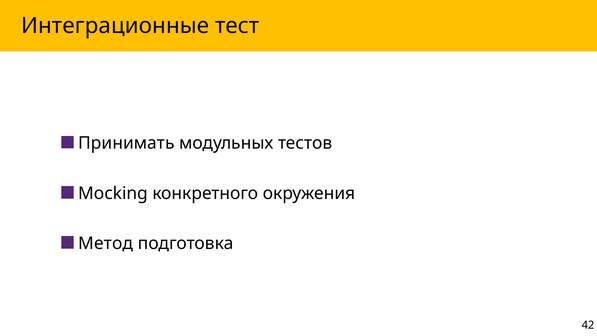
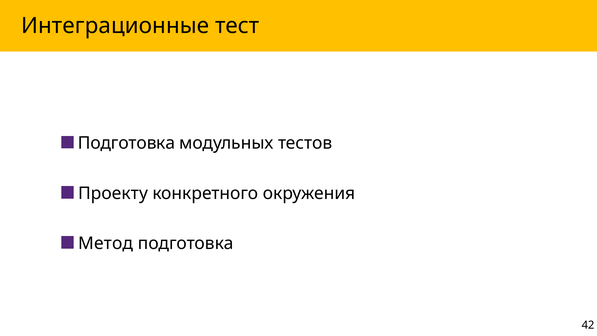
Принимать: Принимать -> Подготовка (126, 143)
Mocking: Mocking -> Проекту (113, 193)
